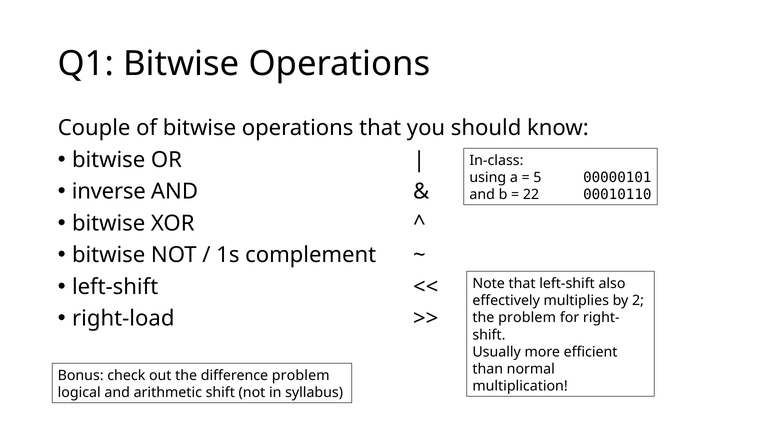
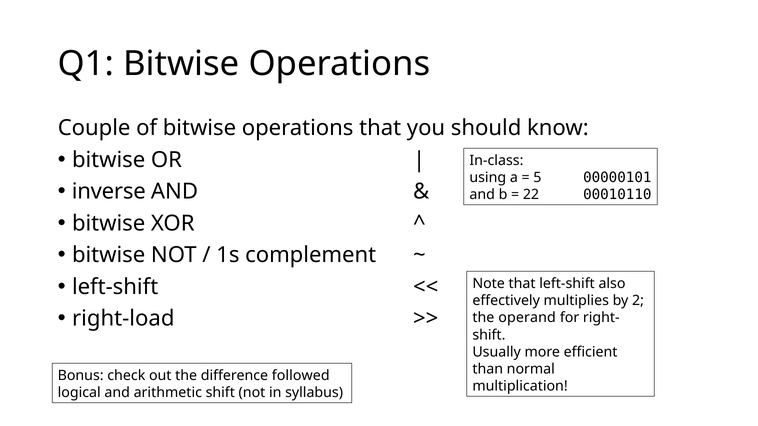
the problem: problem -> operand (527, 318)
difference problem: problem -> followed (301, 376)
